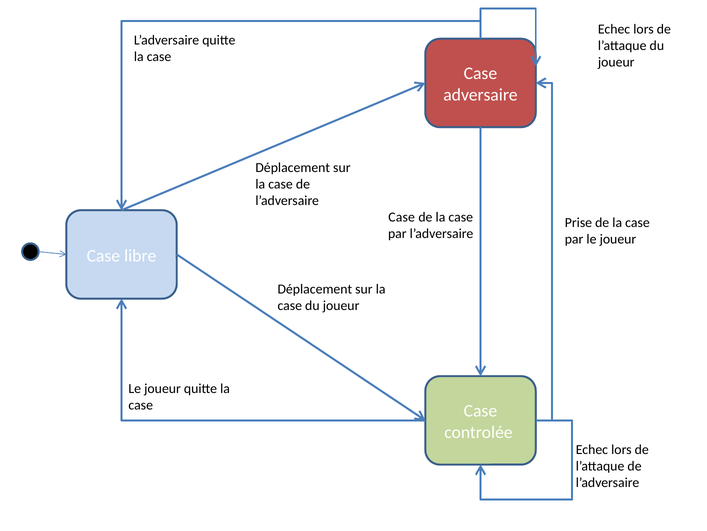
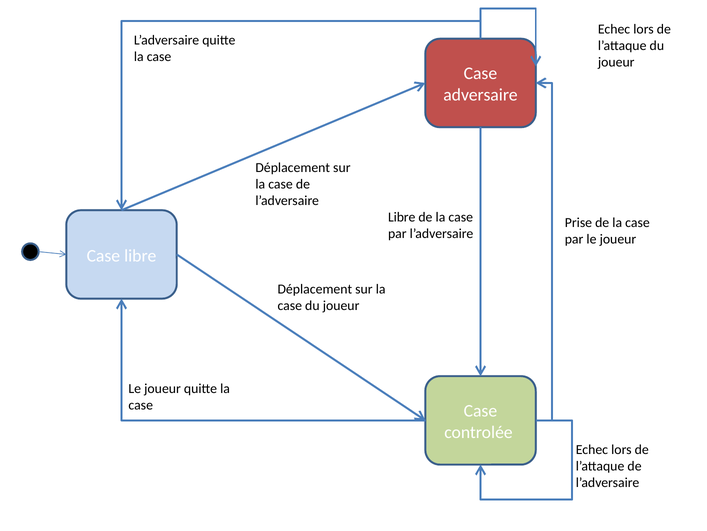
Case: Case -> Libre (402, 217)
